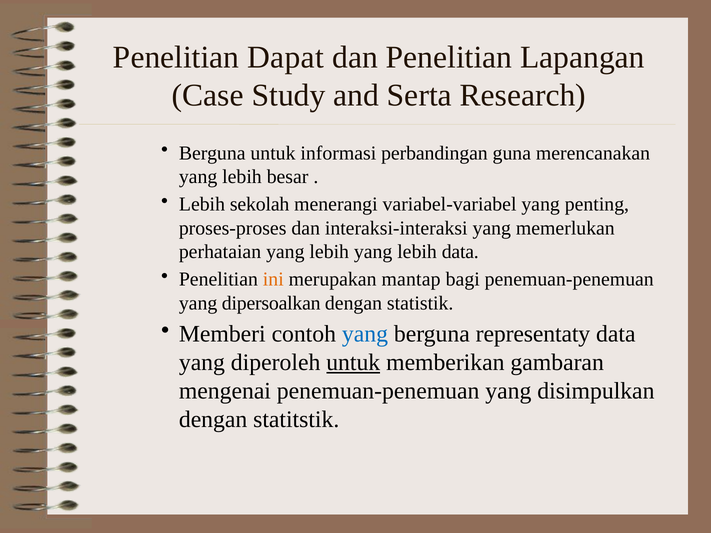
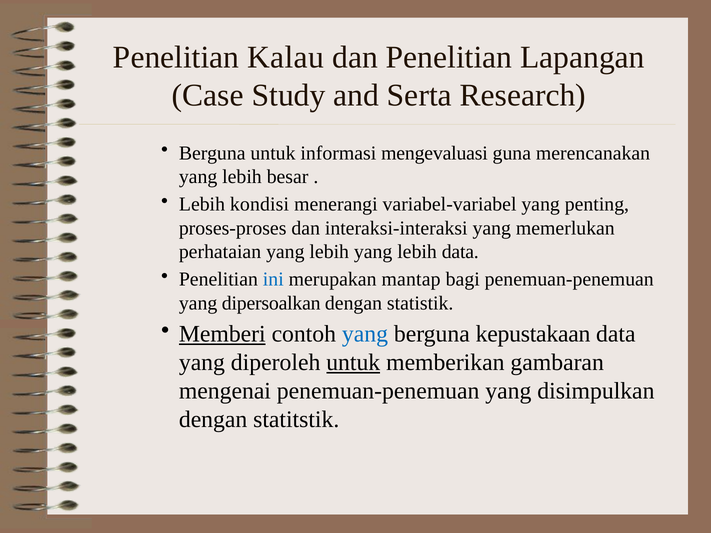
Dapat: Dapat -> Kalau (286, 57)
perbandingan: perbandingan -> mengevaluasi (434, 153)
sekolah: sekolah -> kondisi (260, 204)
ini colour: orange -> blue (273, 280)
Memberi underline: none -> present (222, 334)
representaty: representaty -> kepustakaan (533, 334)
